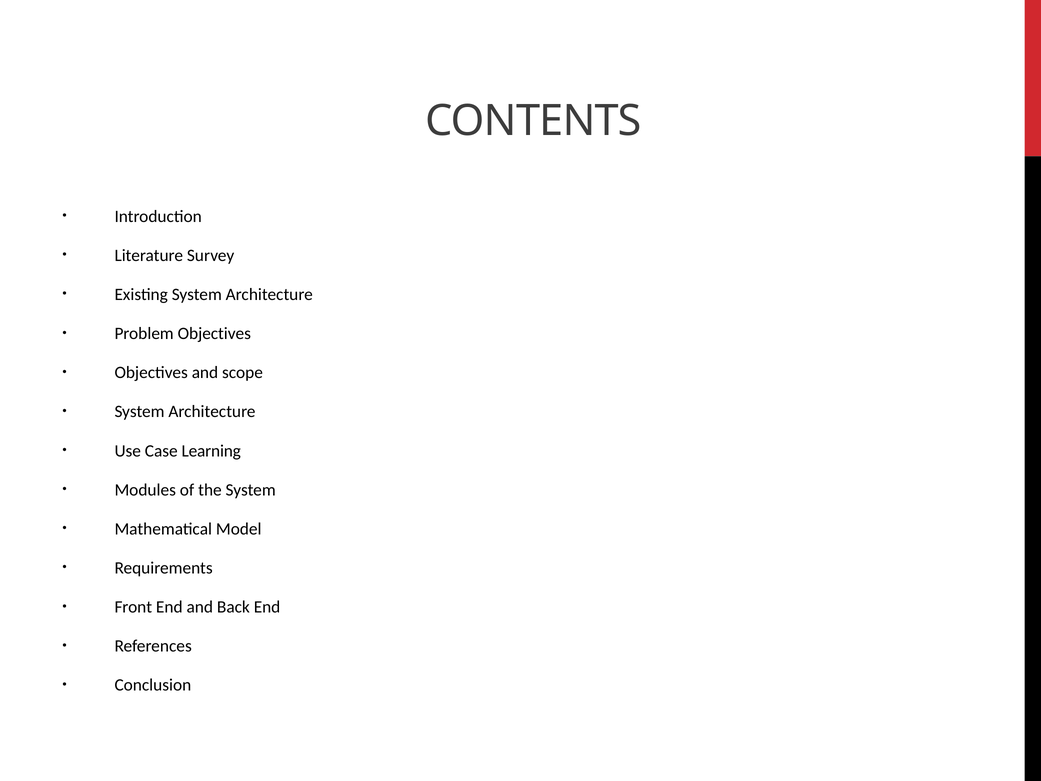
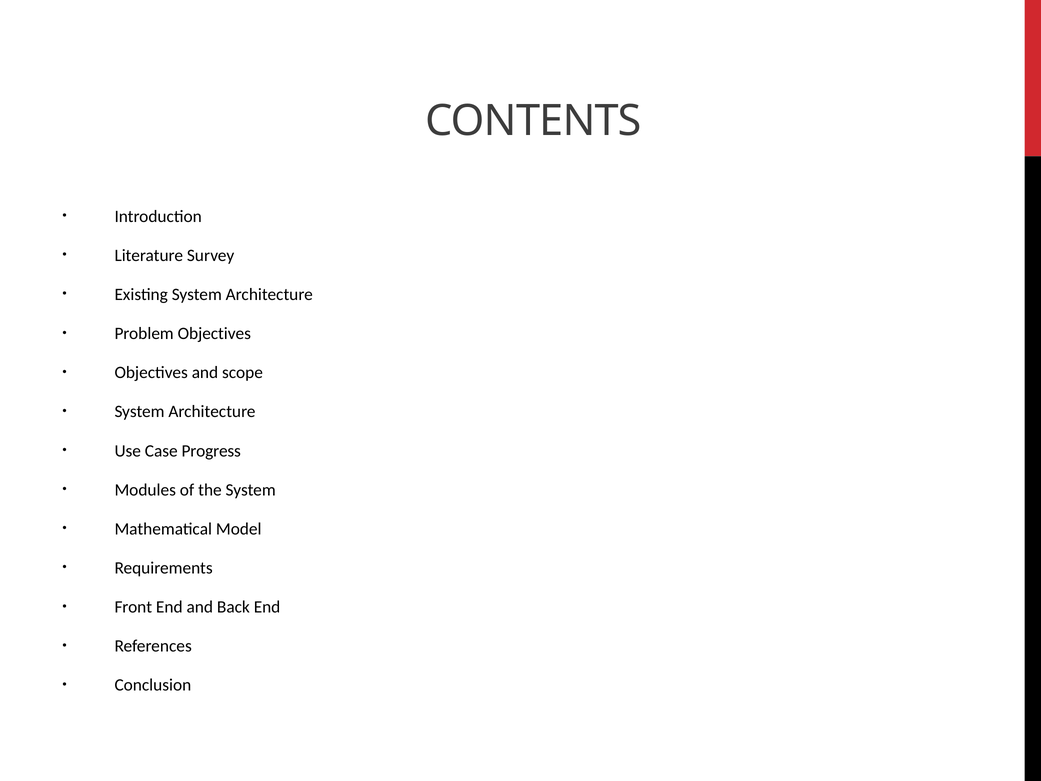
Learning: Learning -> Progress (211, 451)
